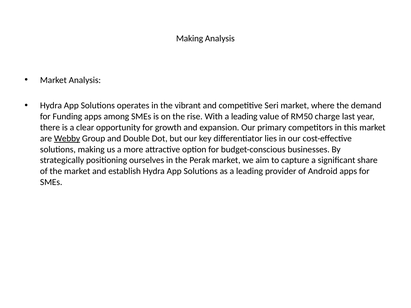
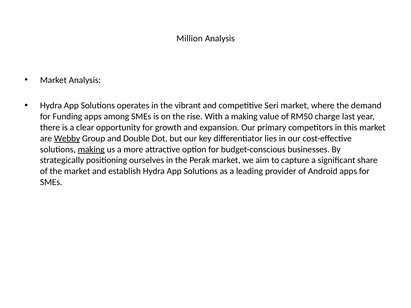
Making: Making -> Million (190, 39)
With a leading: leading -> making (244, 117)
making underline: none -> present (91, 149)
